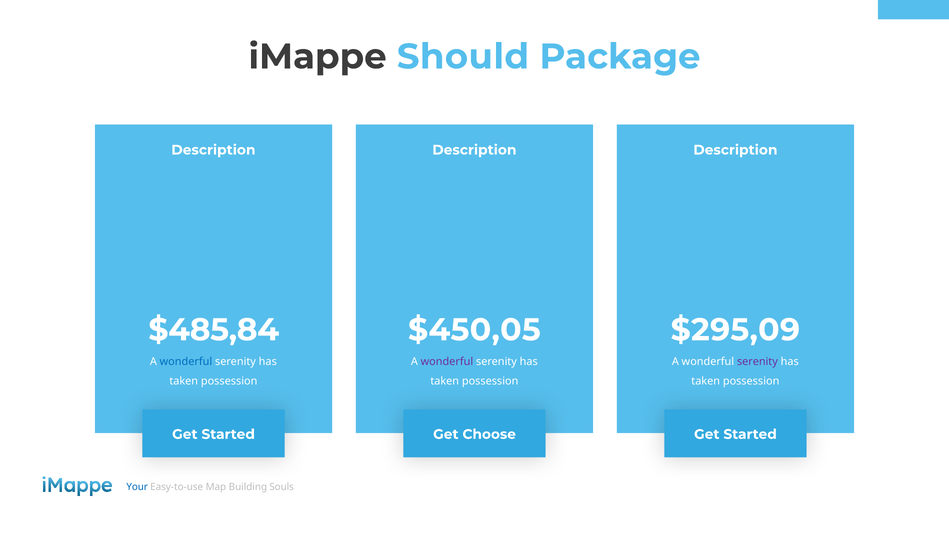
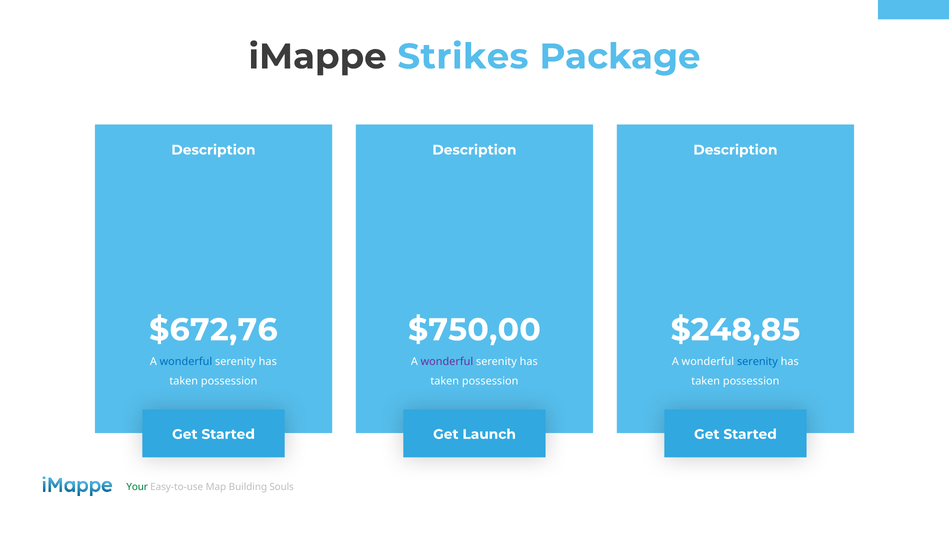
Should: Should -> Strikes (463, 57)
$485,84: $485,84 -> $672,76 (213, 330)
$450,05: $450,05 -> $750,00 (474, 330)
$295,09: $295,09 -> $248,85 (735, 330)
serenity colour: purple -> blue (757, 362)
Choose: Choose -> Launch (489, 434)
Your colour: blue -> green (137, 487)
